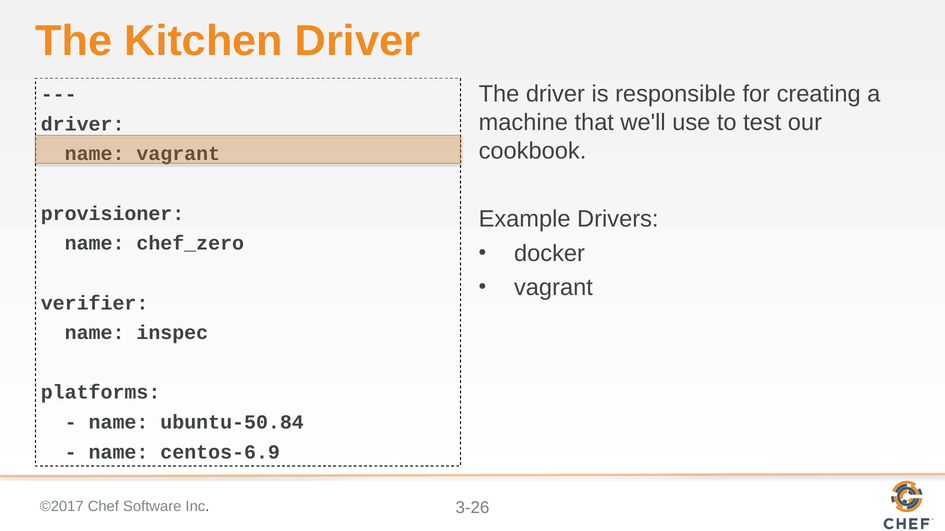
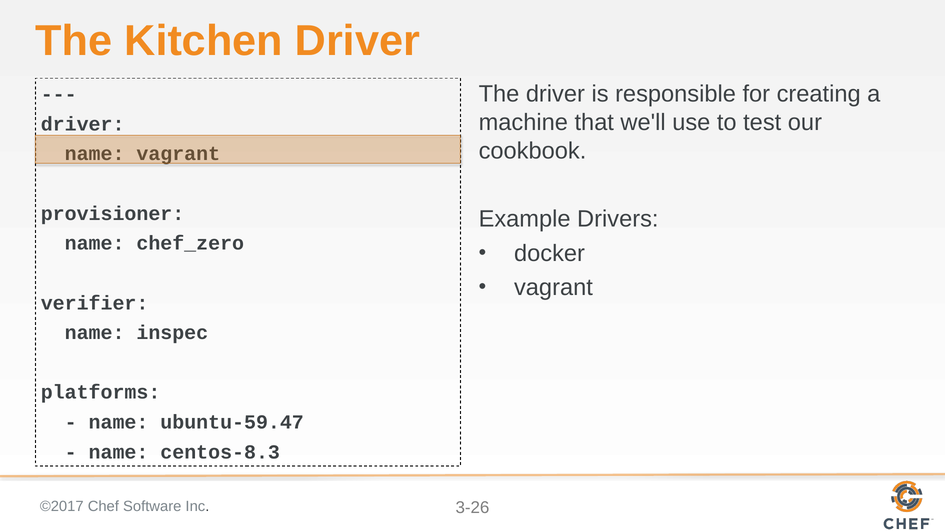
ubuntu-50.84: ubuntu-50.84 -> ubuntu-59.47 (232, 423)
centos-6.9: centos-6.9 -> centos-8.3 (220, 453)
